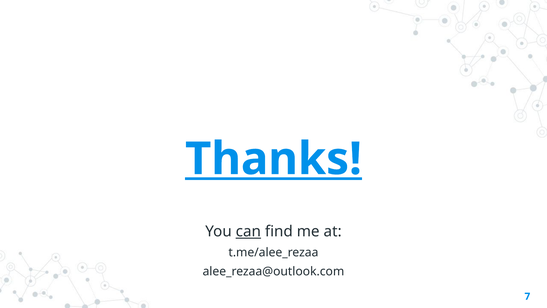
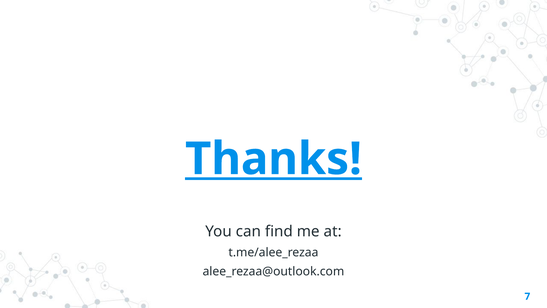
can underline: present -> none (248, 231)
